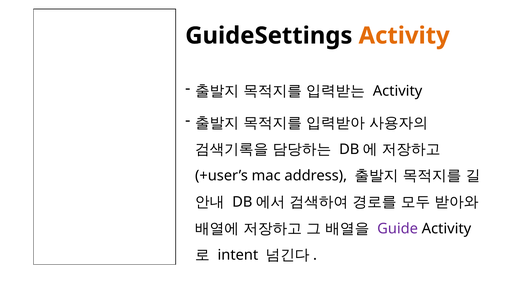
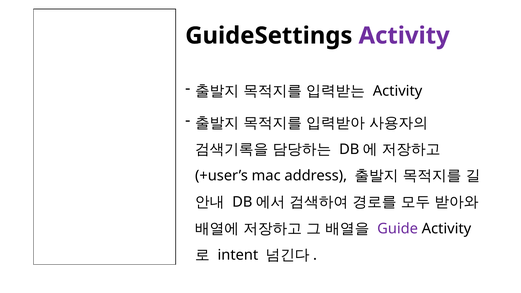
Activity colour: orange -> purple (404, 36)
